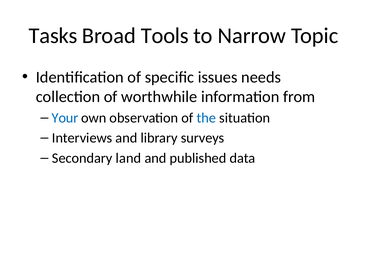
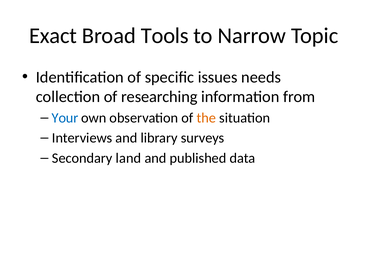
Tasks: Tasks -> Exact (53, 36)
worthwhile: worthwhile -> researching (159, 97)
the colour: blue -> orange (206, 118)
